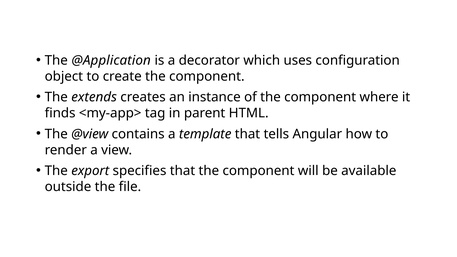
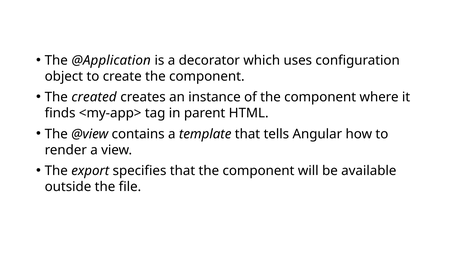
extends: extends -> created (94, 97)
